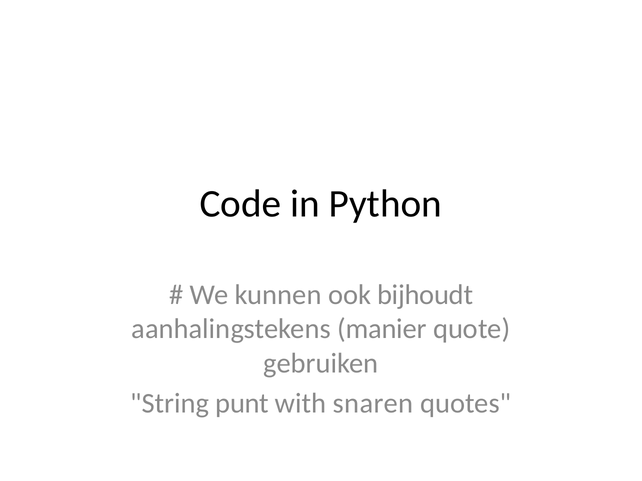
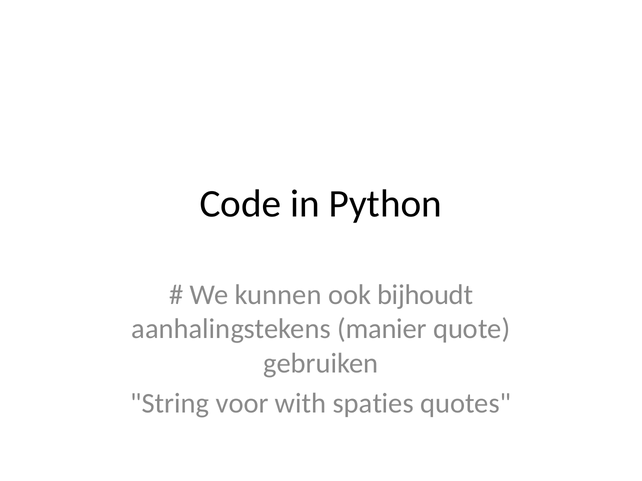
punt: punt -> voor (242, 404)
snaren: snaren -> spaties (373, 404)
